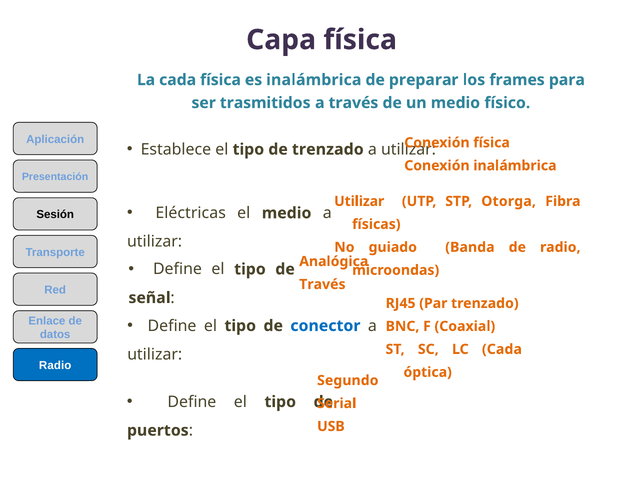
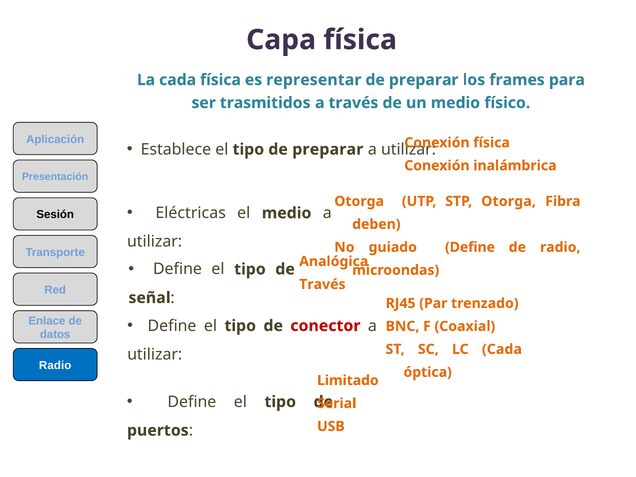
es inalámbrica: inalámbrica -> representar (314, 80)
tipo de trenzado: trenzado -> preparar (328, 149)
Utilizar: Utilizar -> Otorga (359, 201)
físicas: físicas -> deben (376, 224)
guiado Banda: Banda -> Define (470, 247)
conector colour: blue -> red (325, 326)
Segundo: Segundo -> Limitado (348, 380)
